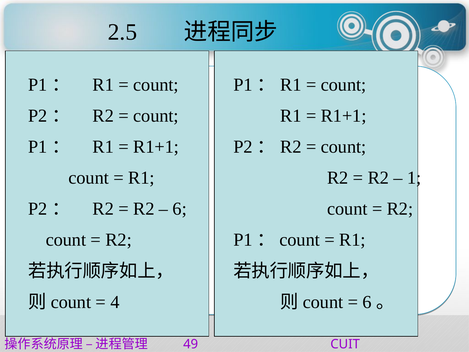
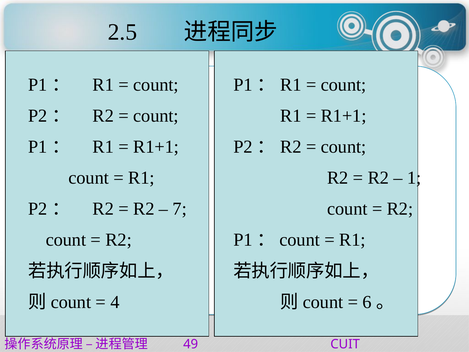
6: 6 -> 7 (180, 209)
